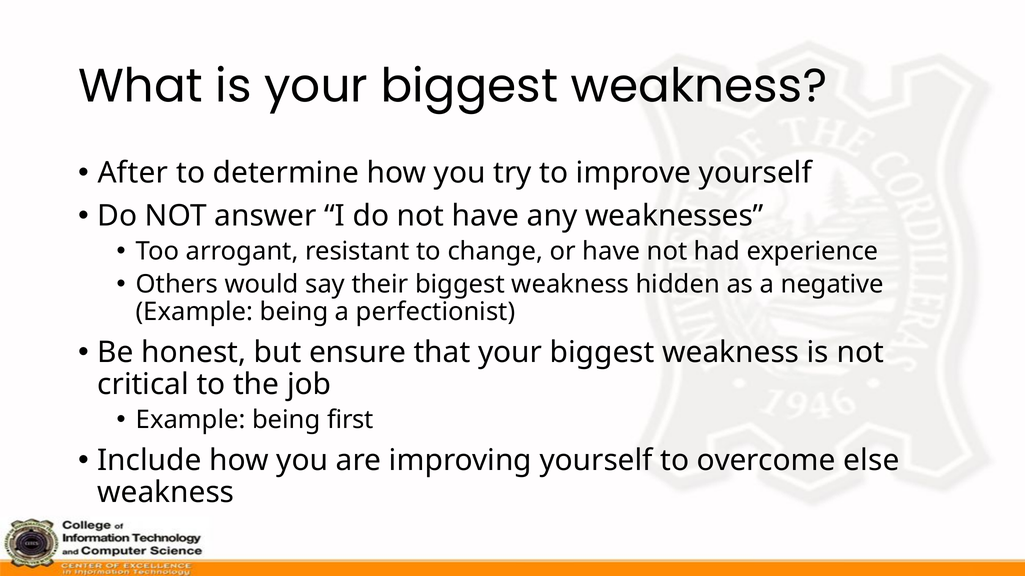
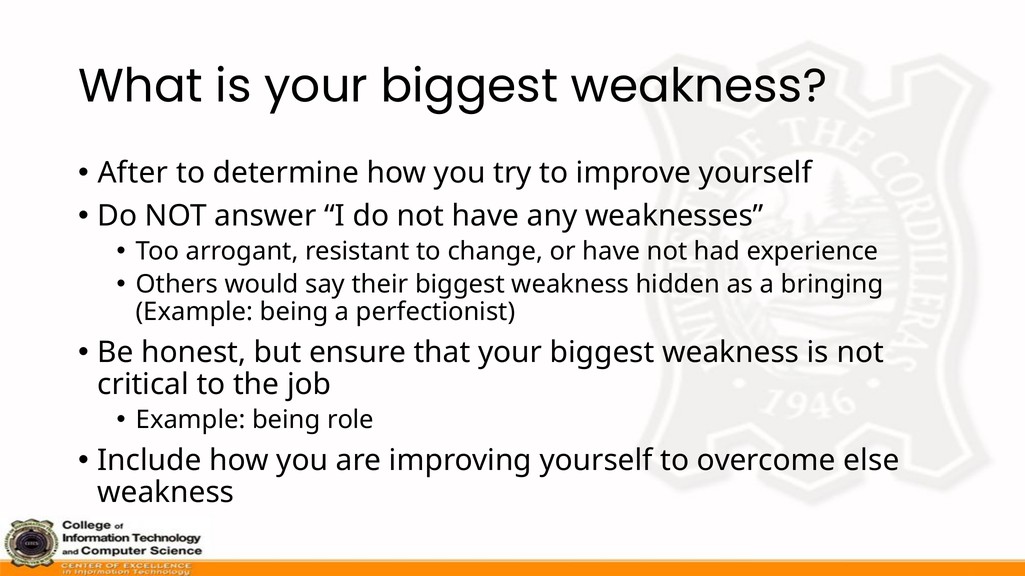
negative: negative -> bringing (832, 284)
first: first -> role (350, 420)
